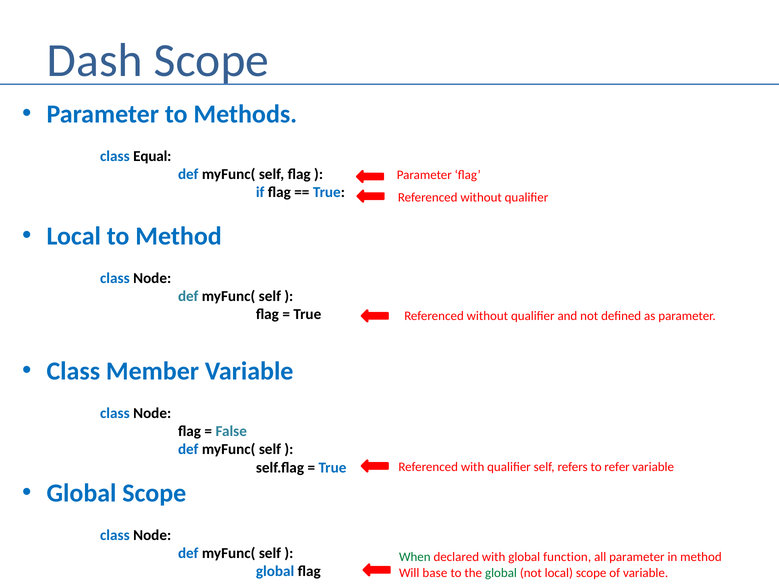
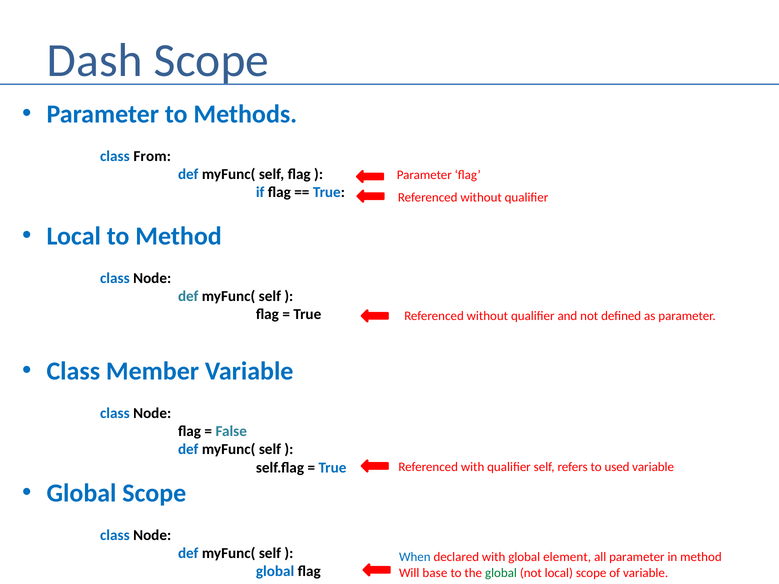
Equal: Equal -> From (152, 156)
refer: refer -> used (617, 467)
When colour: green -> blue (415, 557)
function: function -> element (567, 557)
